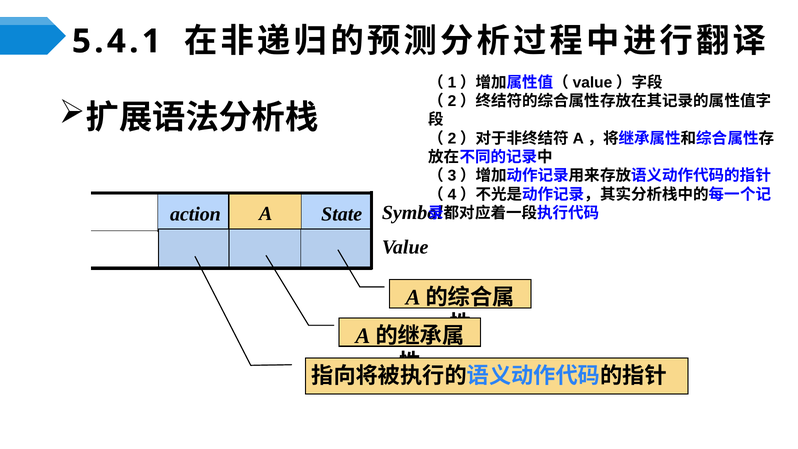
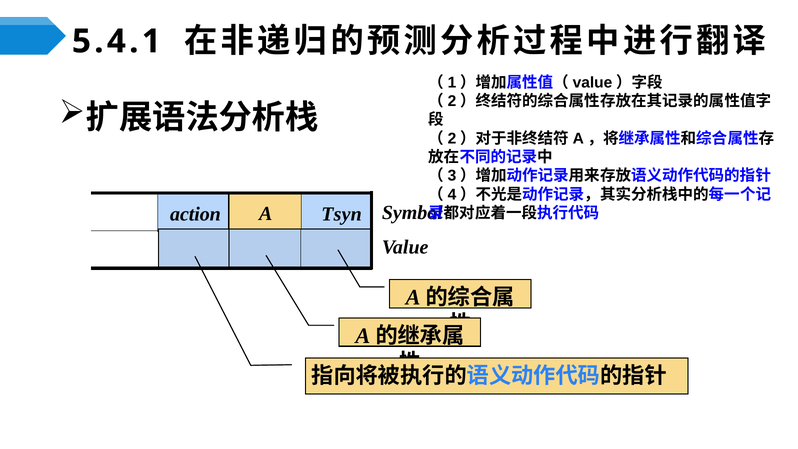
State: State -> Tsyn (342, 214)
